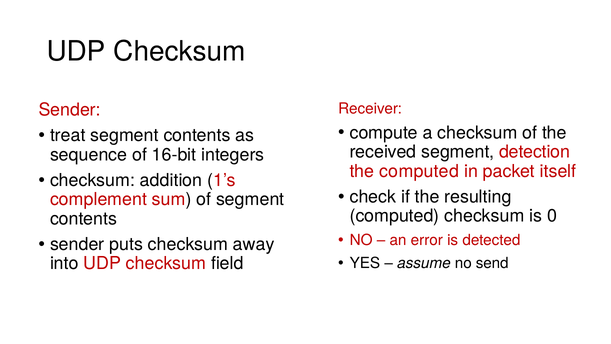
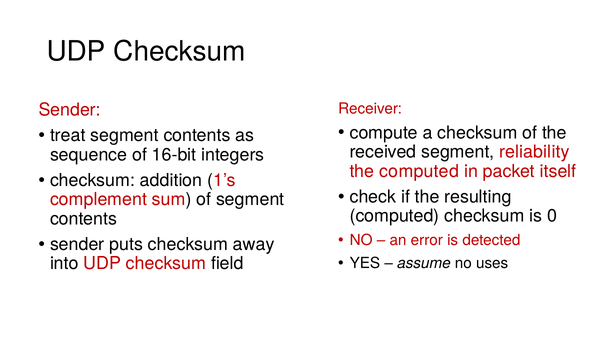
detection: detection -> reliability (534, 152)
send: send -> uses (492, 263)
